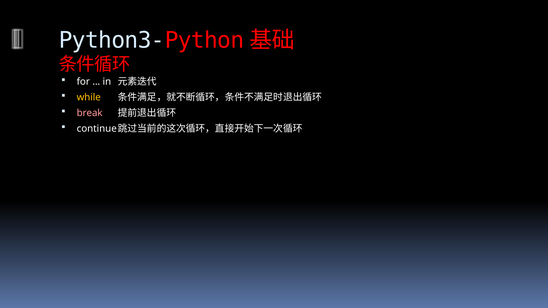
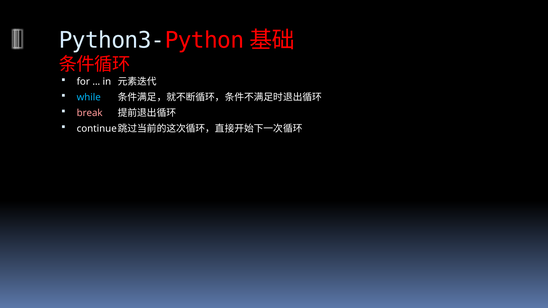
while colour: yellow -> light blue (89, 97)
